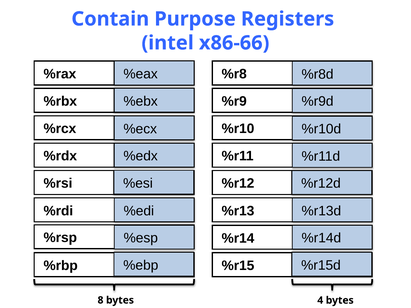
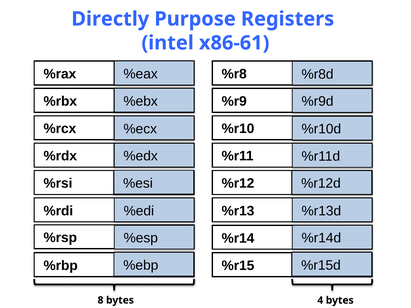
Contain: Contain -> Directly (110, 19)
x86-66: x86-66 -> x86-61 (234, 43)
